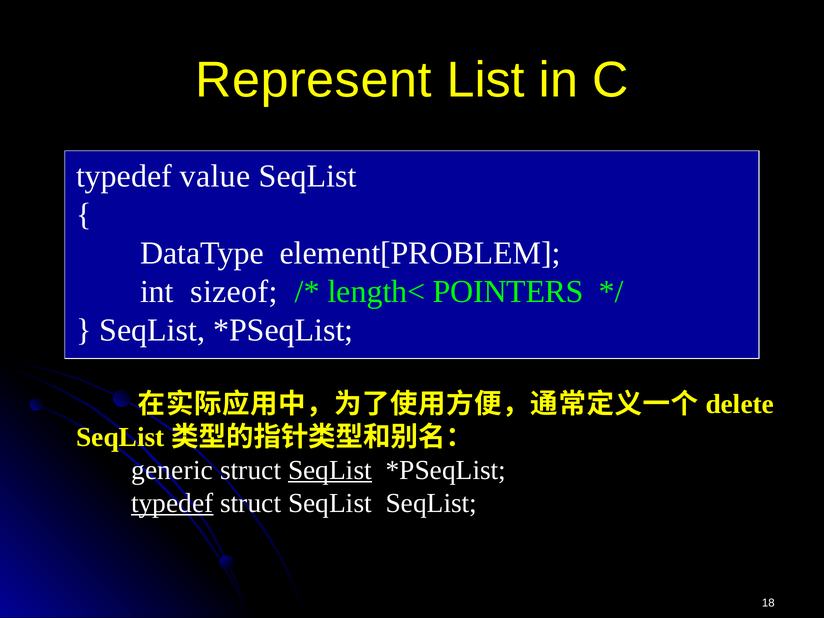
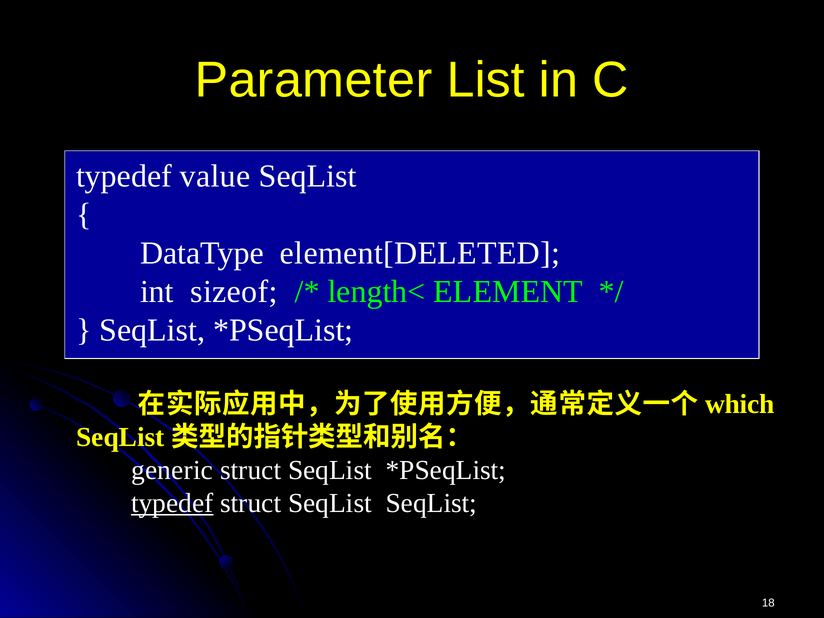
Represent: Represent -> Parameter (314, 80)
element[PROBLEM: element[PROBLEM -> element[DELETED (420, 253)
POINTERS: POINTERS -> ELEMENT (508, 292)
delete: delete -> which (740, 404)
SeqList underline: present -> none (330, 470)
